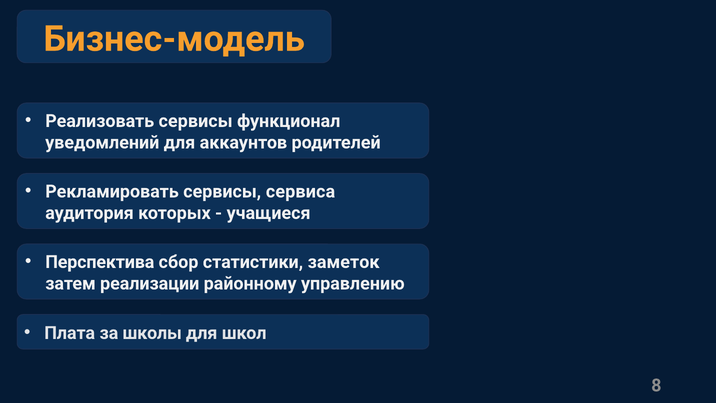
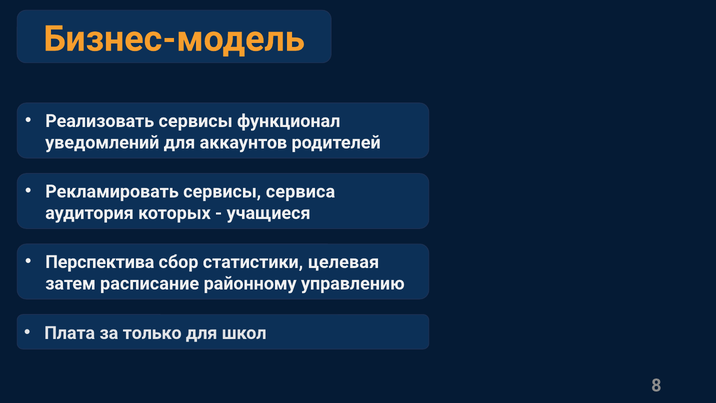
заметок: заметок -> целевая (344, 262)
реализации: реализации -> расписание (150, 283)
школы: школы -> только (152, 333)
